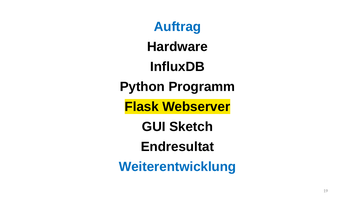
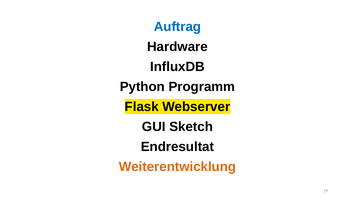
Weiterentwicklung colour: blue -> orange (177, 166)
